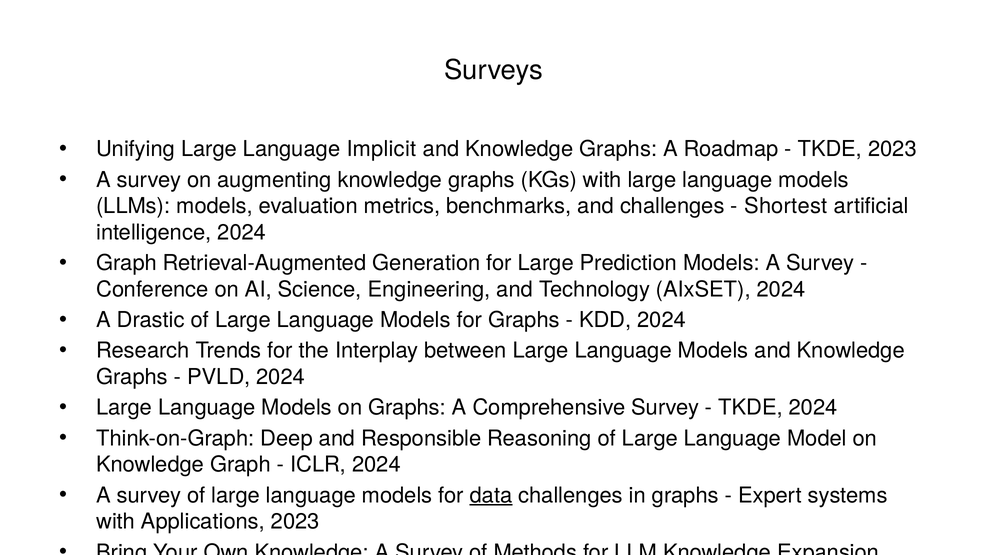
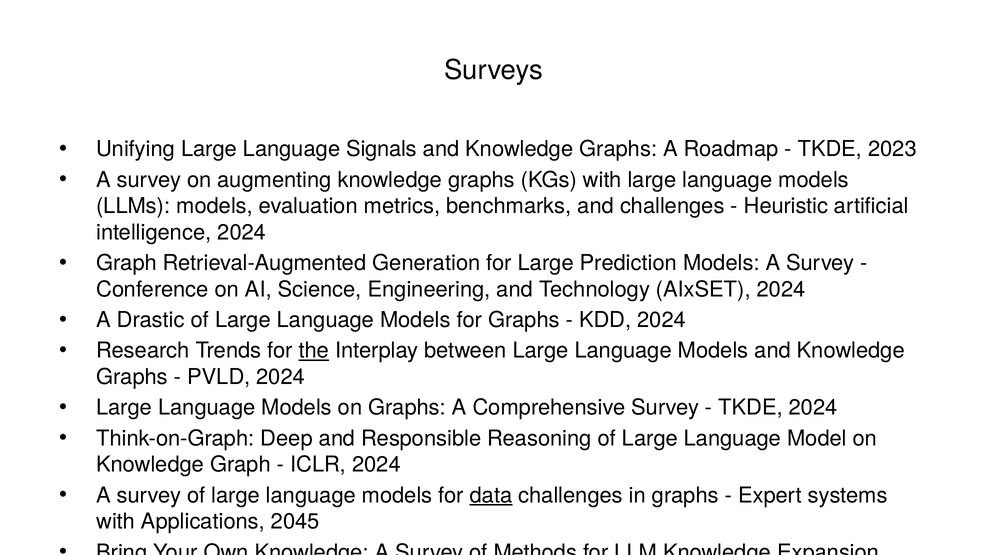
Implicit: Implicit -> Signals (382, 149)
Shortest: Shortest -> Heuristic (786, 206)
the underline: none -> present (314, 351)
Applications 2023: 2023 -> 2045 (295, 522)
